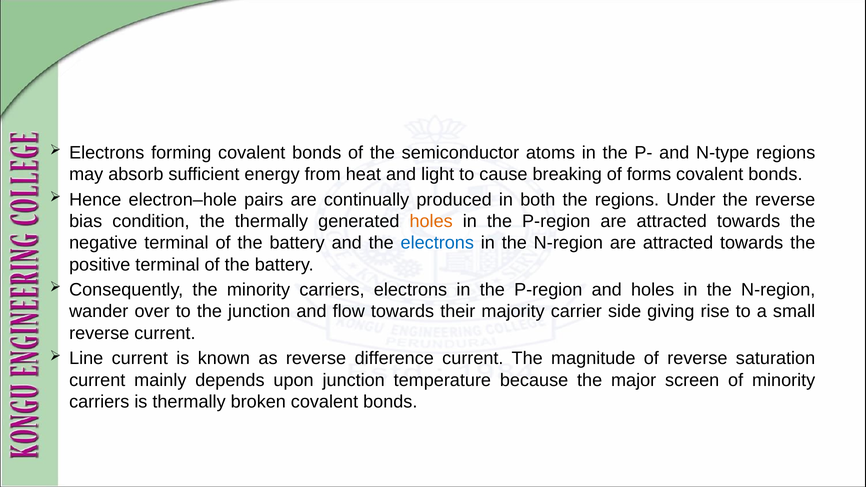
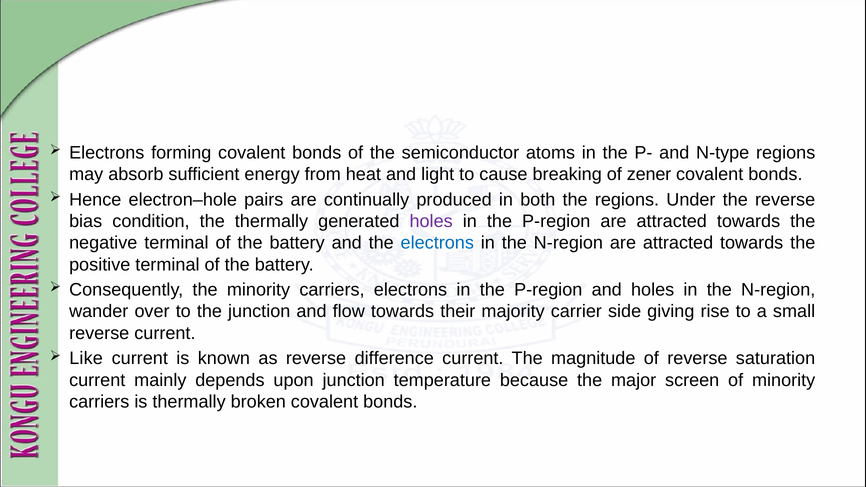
forms: forms -> zener (649, 174)
holes colour: orange -> purple (431, 221)
Line: Line -> Like (86, 359)
